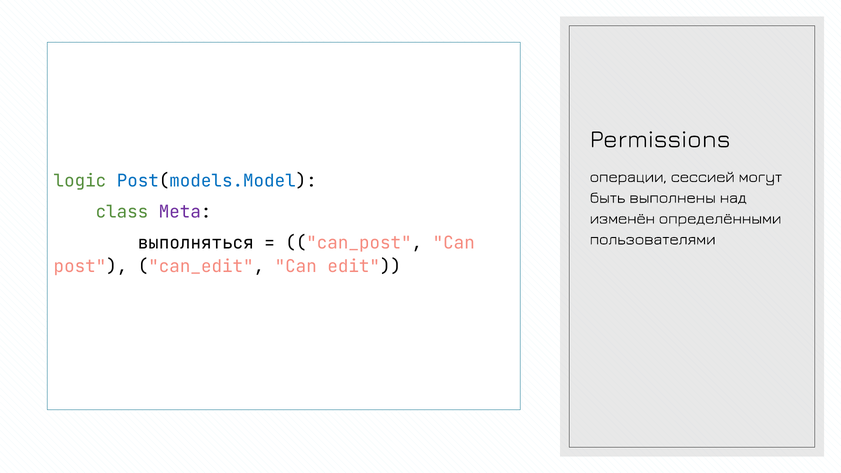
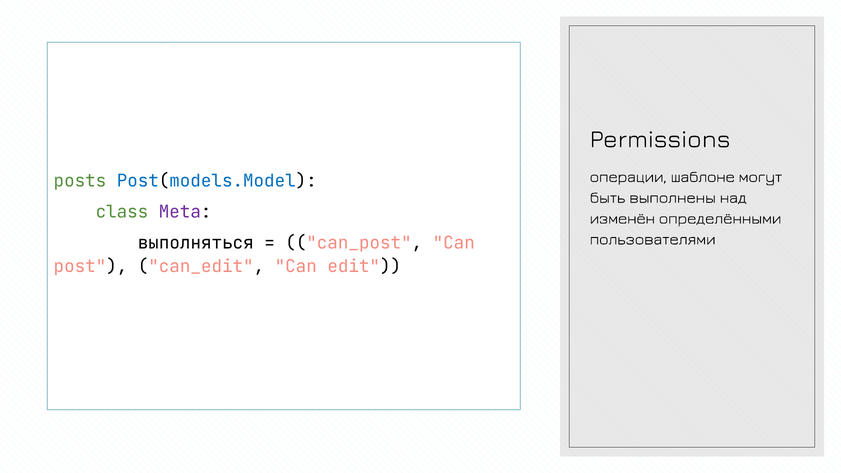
сессией: сессией -> шаблоне (703, 177)
logic: logic -> posts (80, 181)
